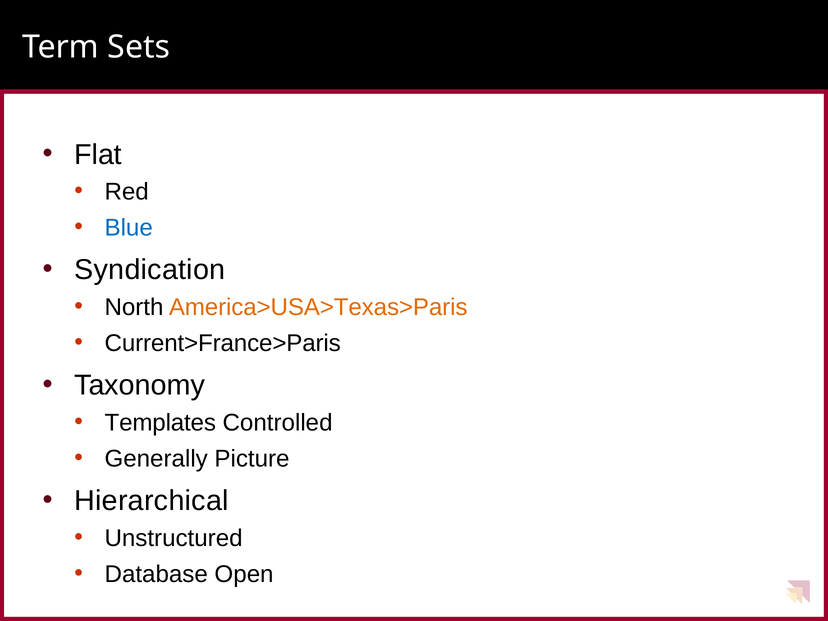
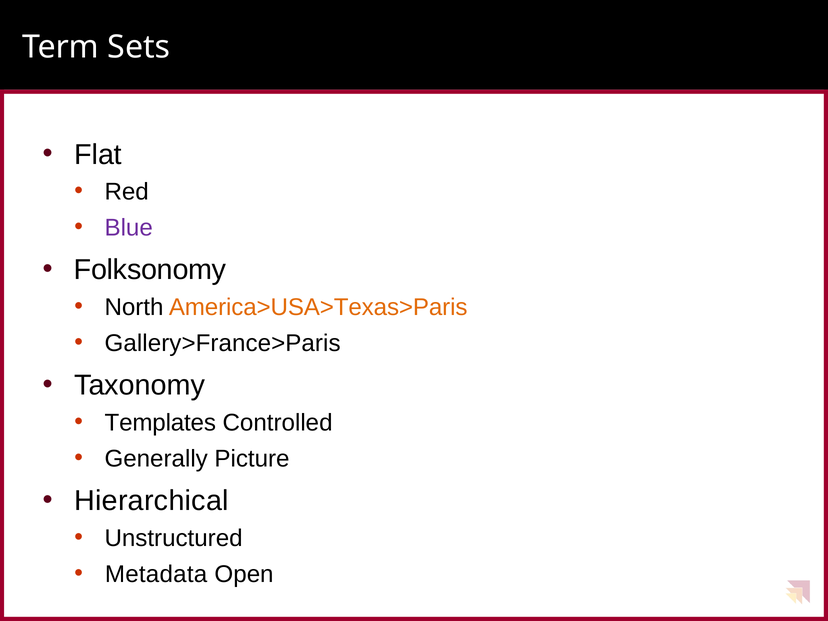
Blue colour: blue -> purple (129, 228)
Syndication: Syndication -> Folksonomy (150, 270)
Current>France>Paris: Current>France>Paris -> Gallery>France>Paris (223, 343)
Database: Database -> Metadata (156, 574)
